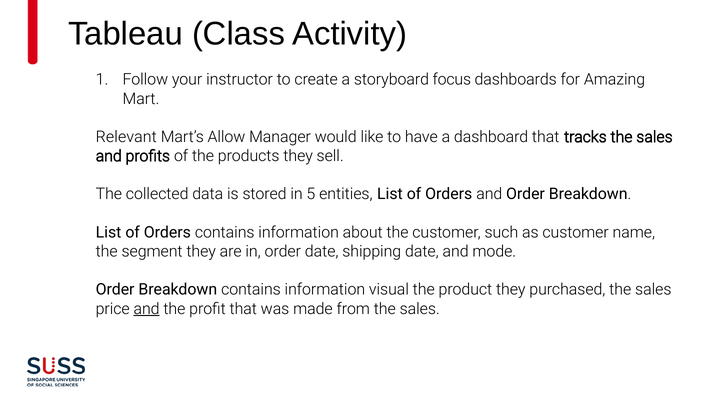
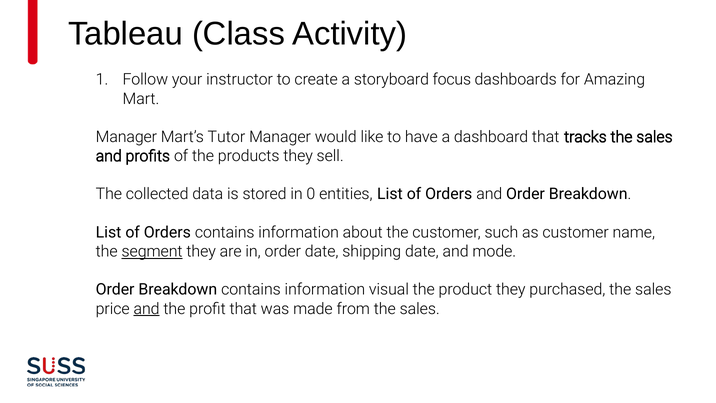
Relevant: Relevant -> Manager (126, 137)
Allow: Allow -> Tutor (226, 137)
5: 5 -> 0 (311, 194)
segment underline: none -> present (152, 251)
